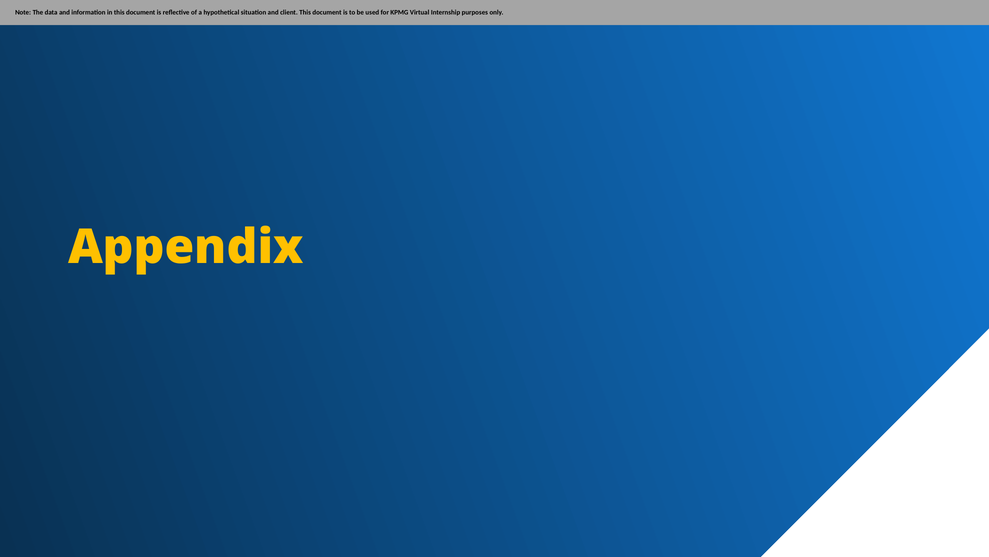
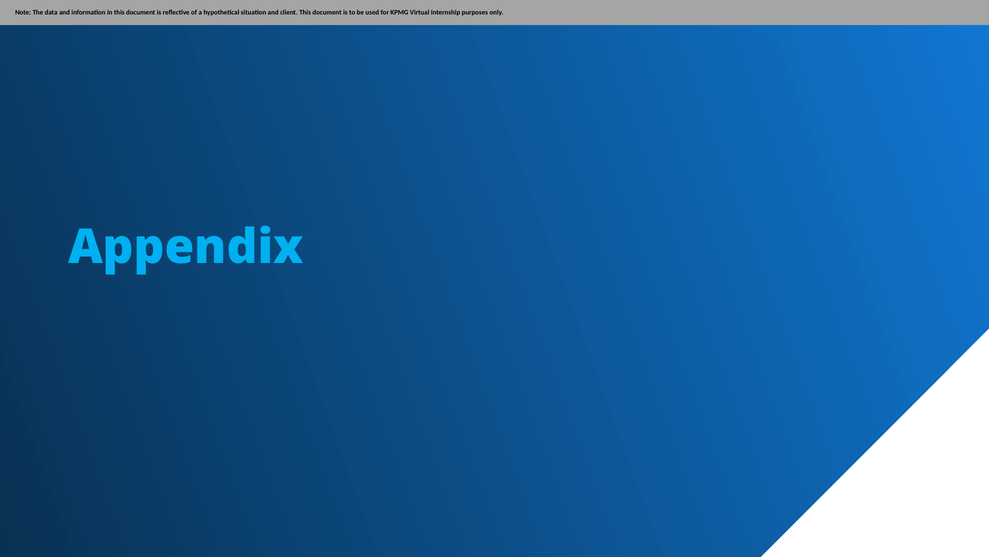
Appendix colour: yellow -> light blue (186, 247)
